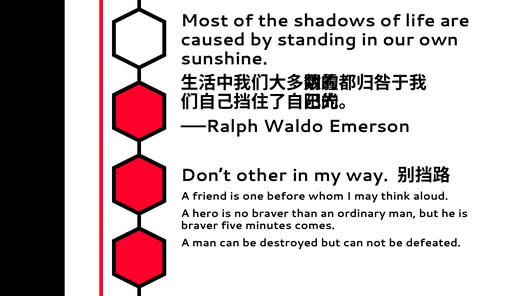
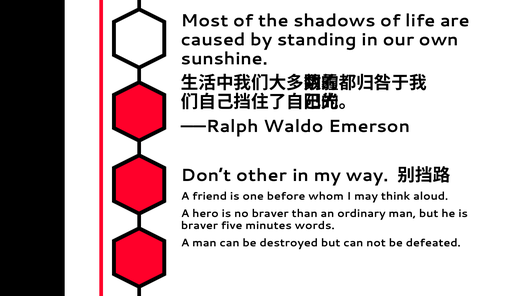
comes: comes -> words (315, 225)
